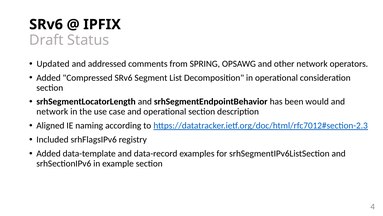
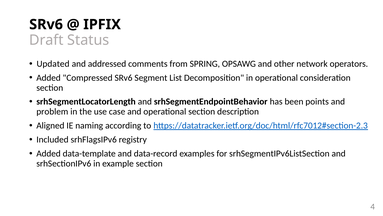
would: would -> points (317, 101)
network: network -> problem (52, 111)
